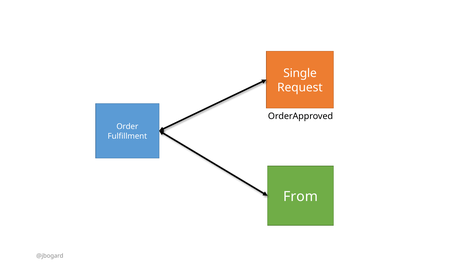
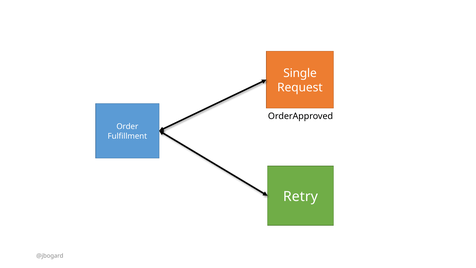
From: From -> Retry (300, 196)
